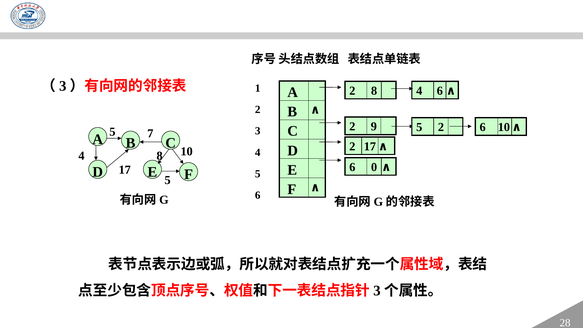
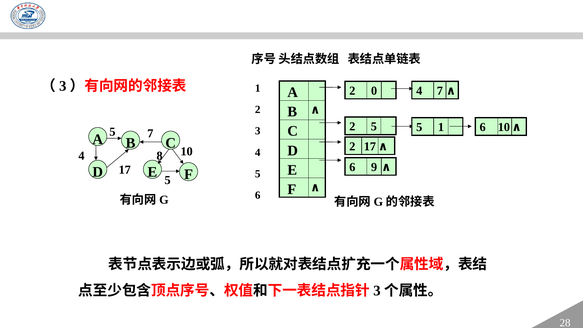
2 8: 8 -> 0 (374, 91)
4 6: 6 -> 7 (440, 91)
2 9: 9 -> 5 (374, 127)
5 2: 2 -> 1 (441, 127)
0: 0 -> 9 (374, 167)
